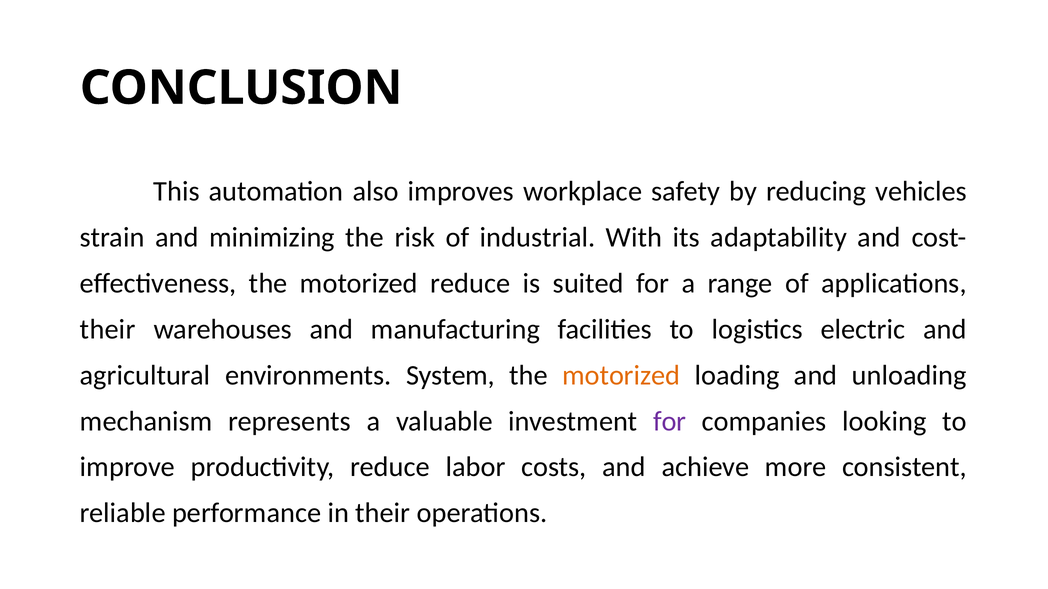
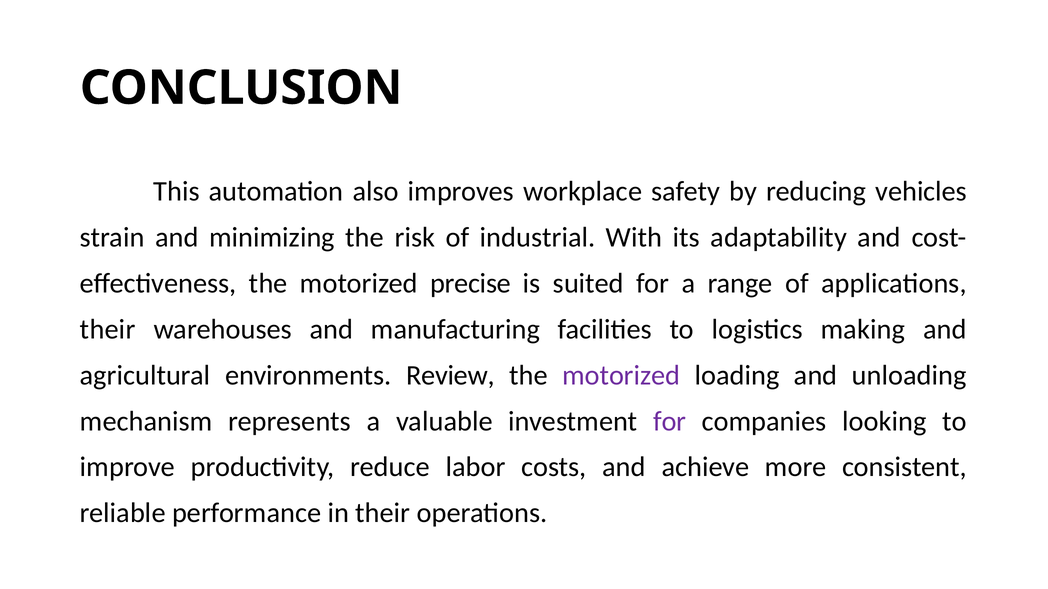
motorized reduce: reduce -> precise (471, 284)
electric: electric -> making (863, 330)
System: System -> Review (450, 376)
motorized colour: orange -> purple (621, 376)
